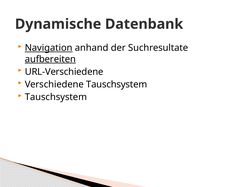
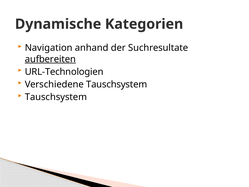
Datenbank: Datenbank -> Kategorien (144, 24)
Navigation underline: present -> none (49, 48)
URL-Verschiedene: URL-Verschiedene -> URL-Technologien (64, 72)
